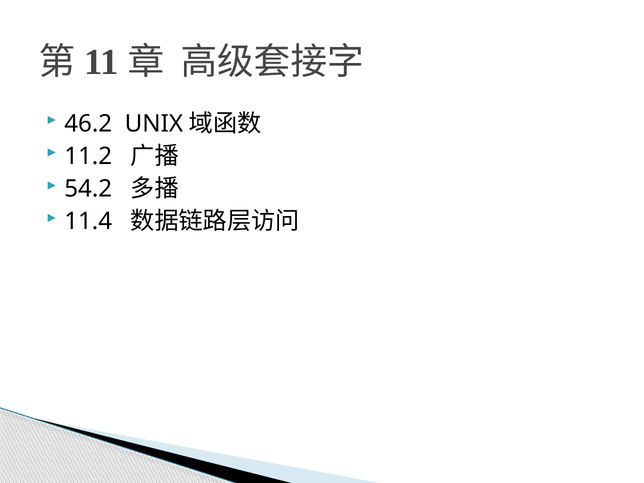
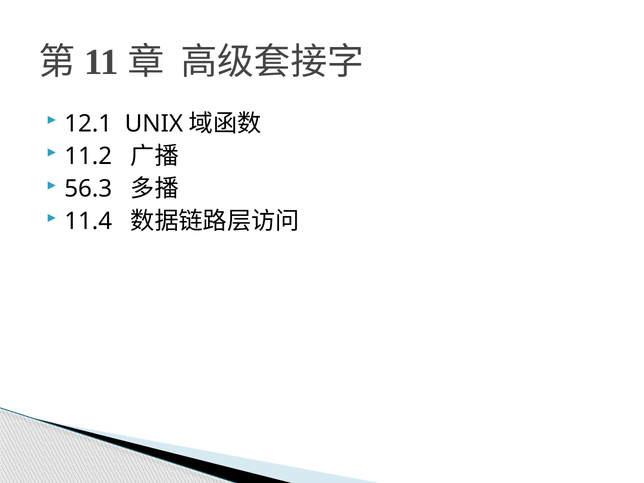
46.2: 46.2 -> 12.1 (88, 124)
54.2: 54.2 -> 56.3 (88, 189)
